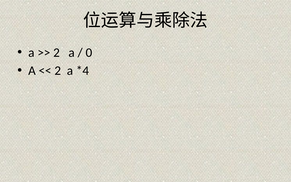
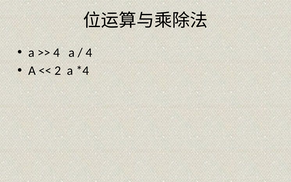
2: 2 -> 4 (57, 53)
0: 0 -> 4 (89, 53)
